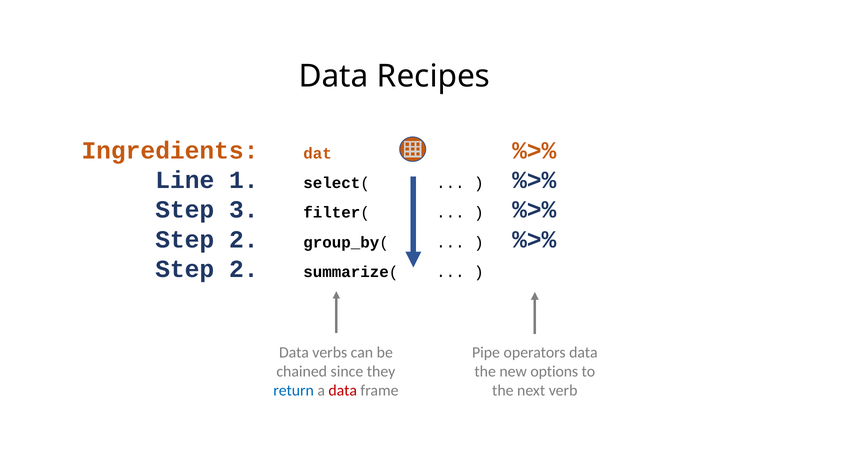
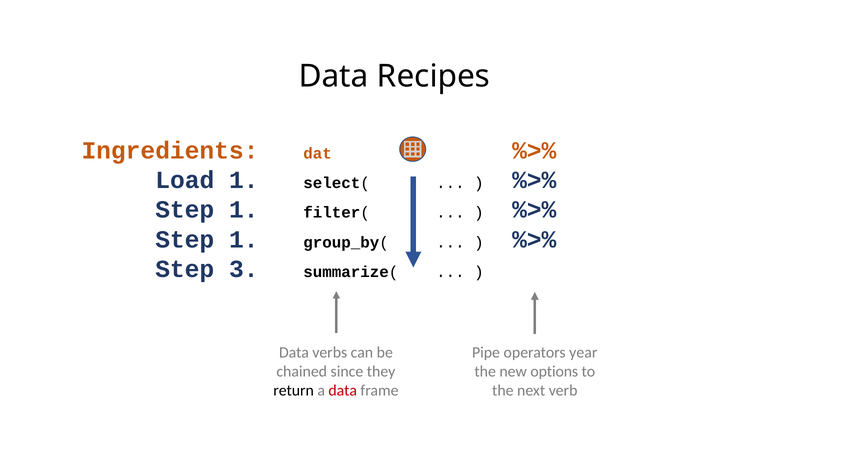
Line: Line -> Load (185, 180)
3: 3 -> 1 (244, 210)
2: 2 -> 1 (244, 239)
2: 2 -> 3 (244, 269)
operators data: data -> year (583, 352)
return colour: blue -> black (294, 390)
